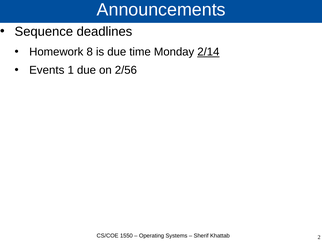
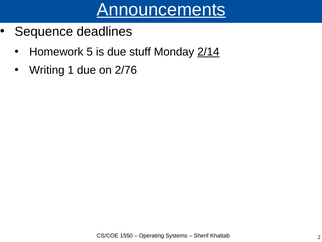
Announcements underline: none -> present (161, 10)
8: 8 -> 5 (90, 52)
time: time -> stuff (140, 52)
Events: Events -> Writing (47, 70)
2/56: 2/56 -> 2/76 (126, 70)
